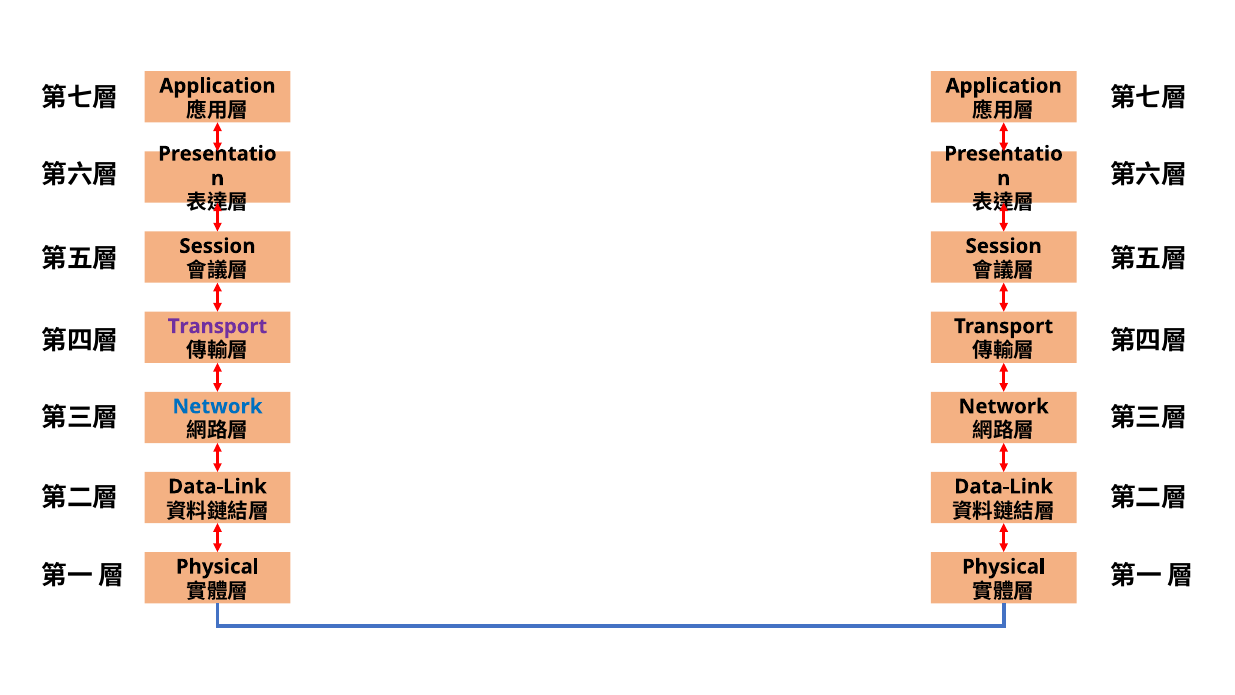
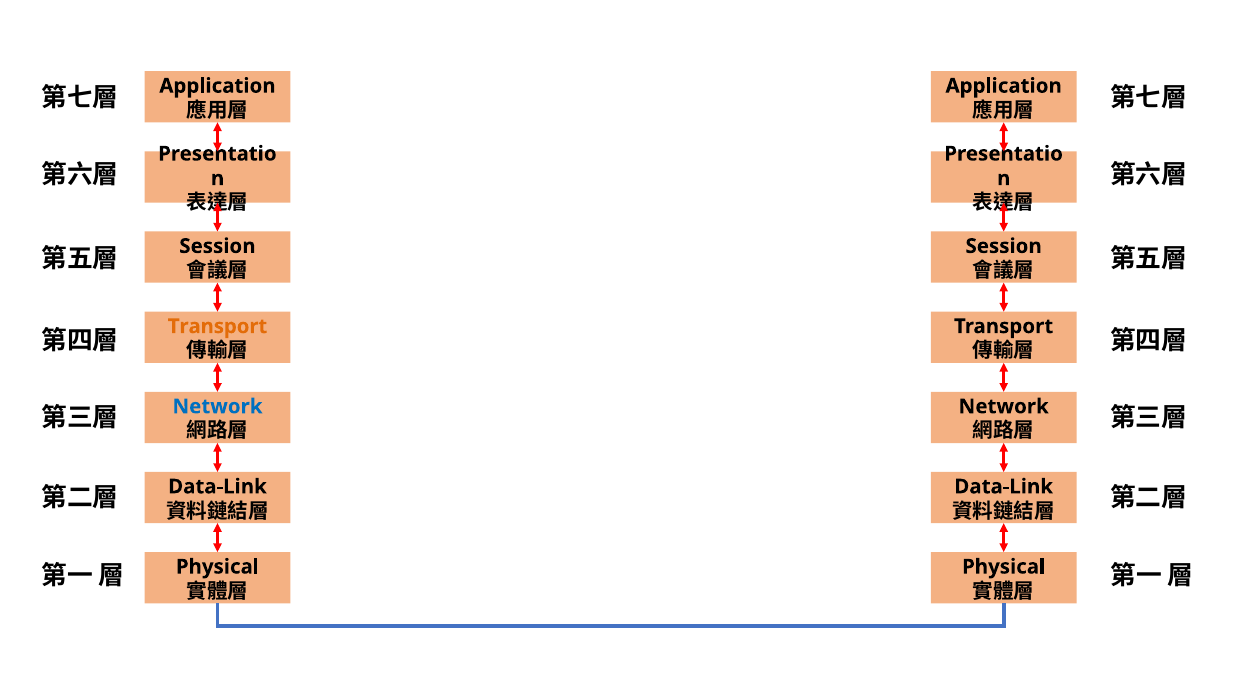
Transport colour: purple -> orange (218, 326)
